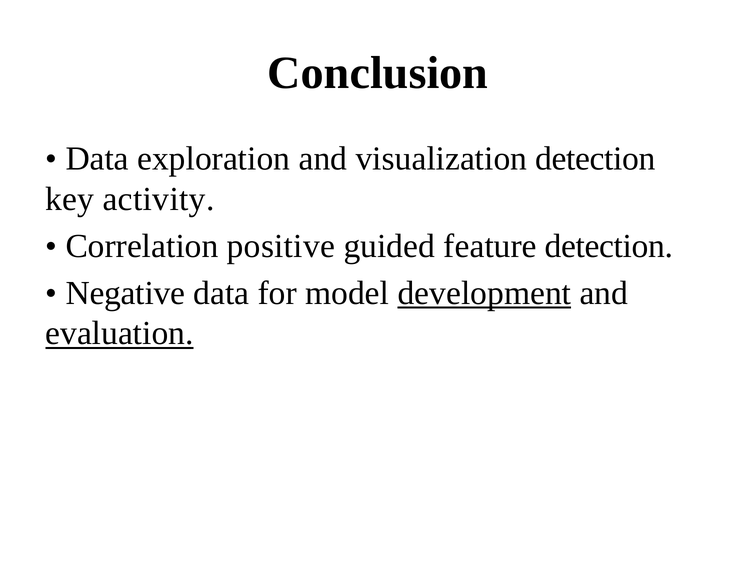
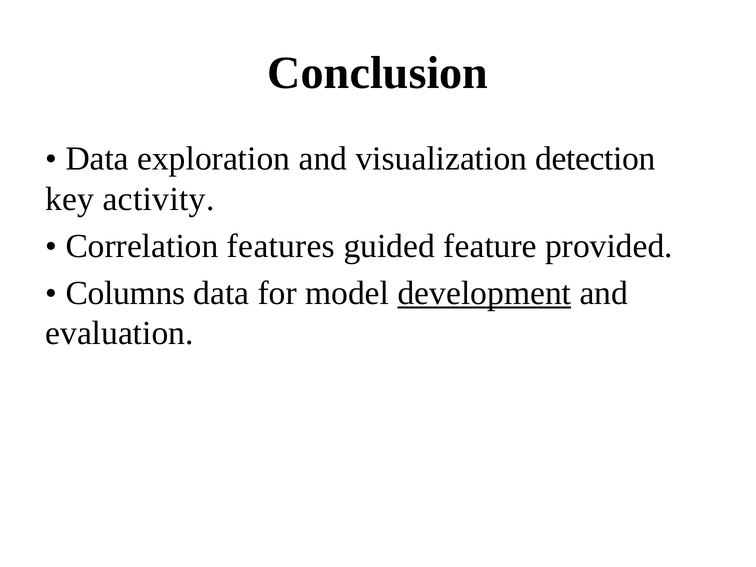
positive: positive -> features (281, 246)
feature detection: detection -> provided (609, 246)
Negative: Negative -> Columns (125, 293)
evaluation underline: present -> none (120, 333)
